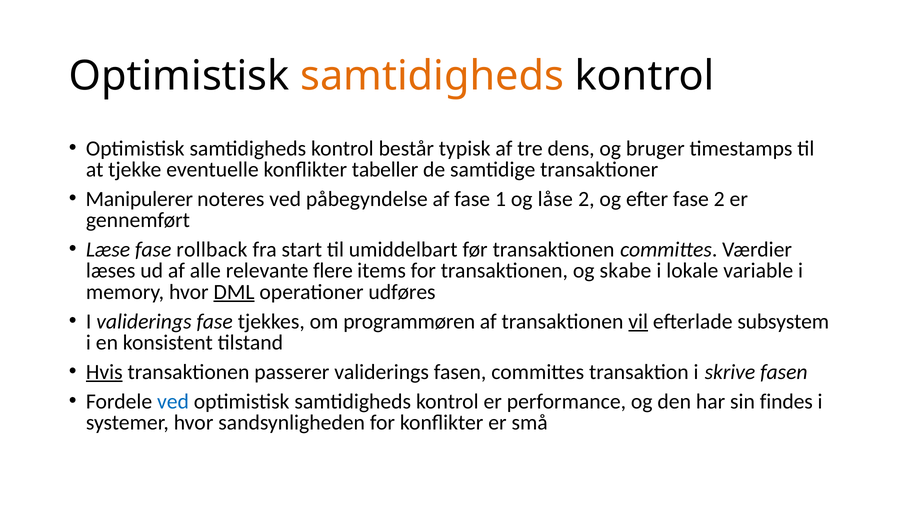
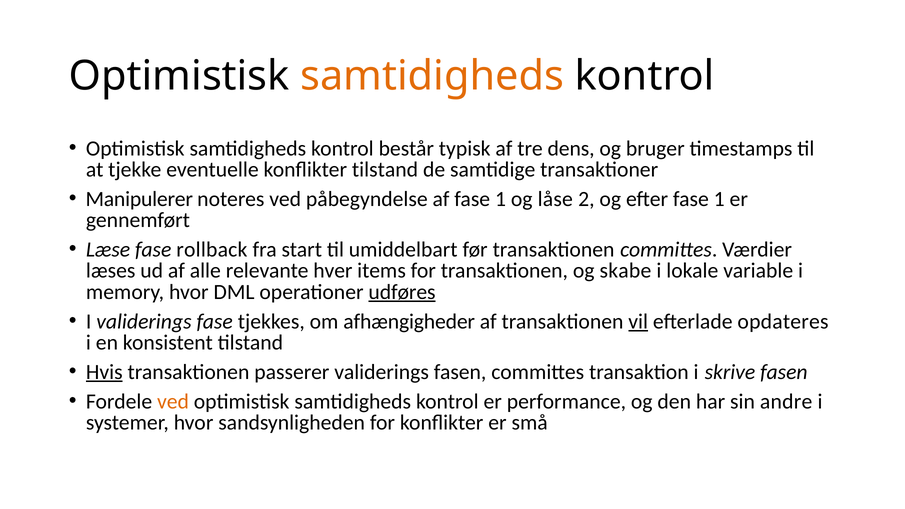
konflikter tabeller: tabeller -> tilstand (385, 170)
efter fase 2: 2 -> 1 (719, 199)
flere: flere -> hver (333, 271)
DML underline: present -> none (234, 292)
udføres underline: none -> present (402, 292)
programmøren: programmøren -> afhængigheder (409, 321)
subsystem: subsystem -> opdateres (783, 321)
ved colour: blue -> orange (173, 402)
findes: findes -> andre (786, 402)
